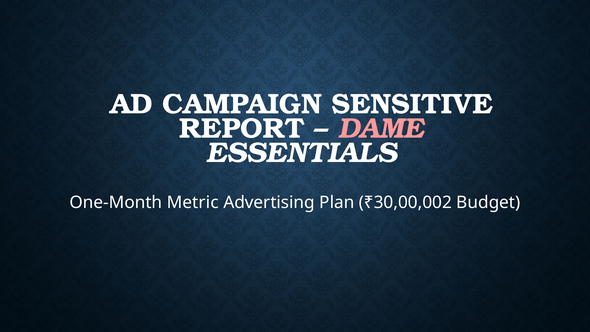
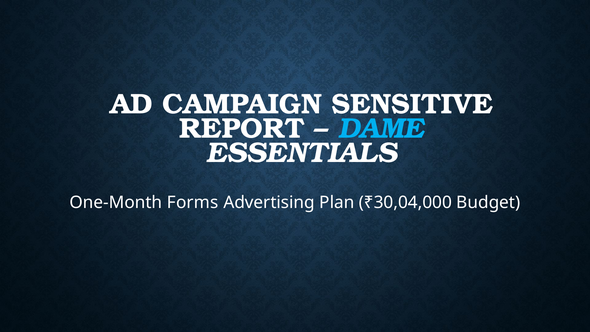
DAME colour: pink -> light blue (381, 128)
Metric: Metric -> Forms (193, 202)
₹30,00,002: ₹30,00,002 -> ₹30,04,000 (405, 202)
